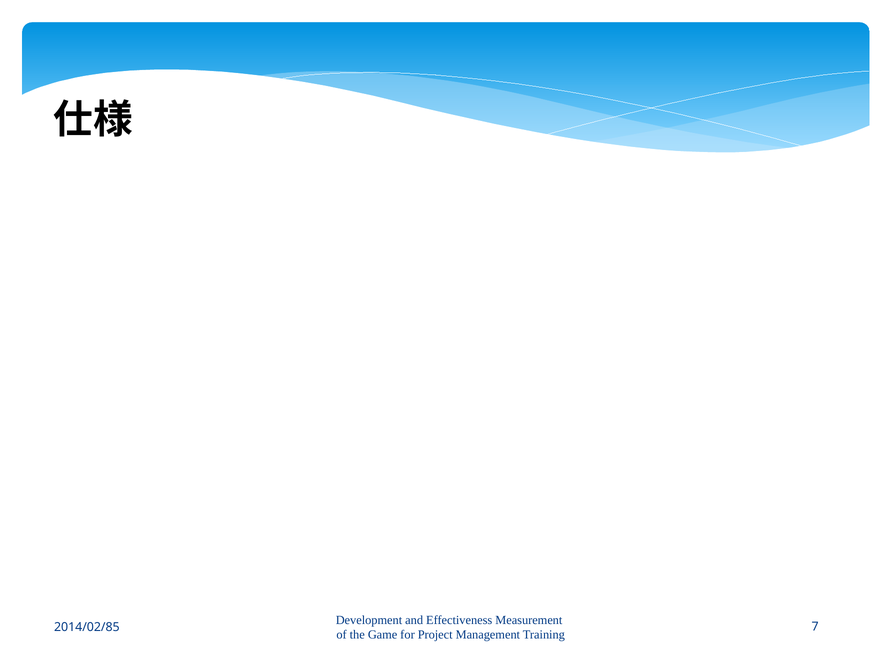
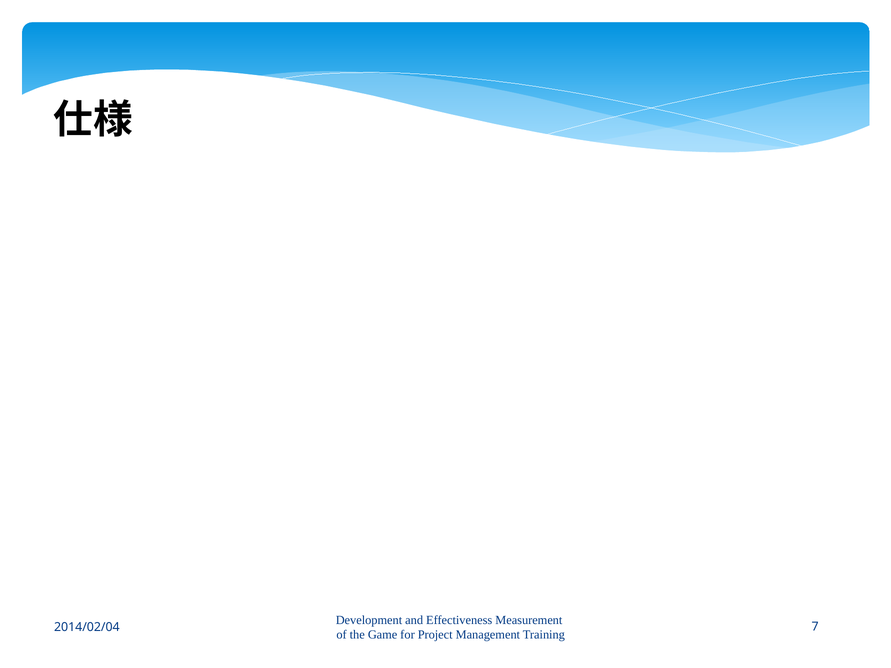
2014/02/85: 2014/02/85 -> 2014/02/04 (87, 628)
